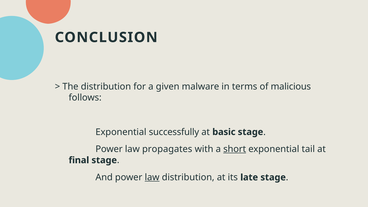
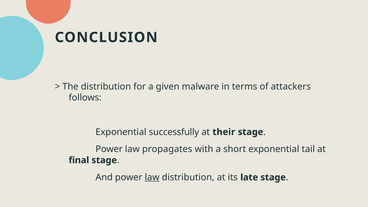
malicious: malicious -> attackers (291, 87)
basic: basic -> their (224, 132)
short underline: present -> none (235, 149)
